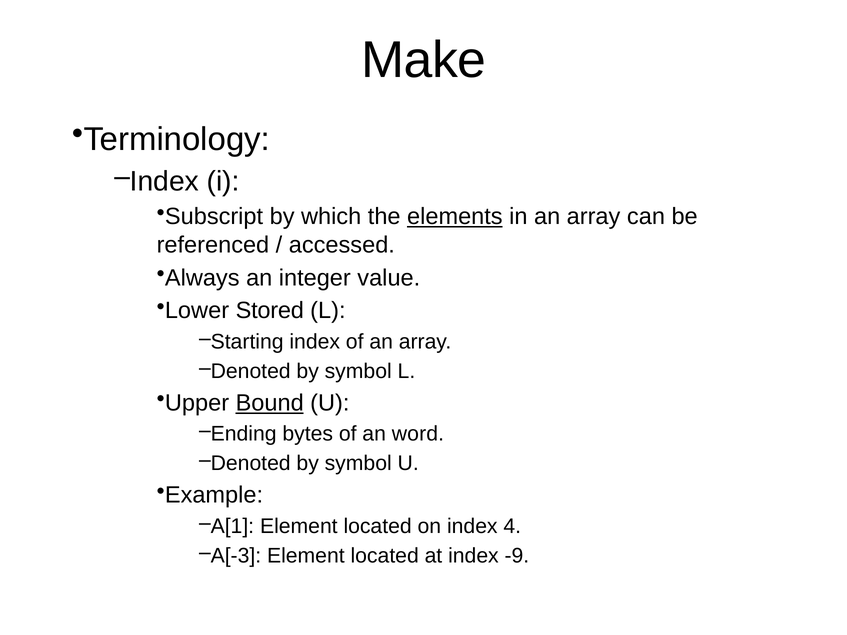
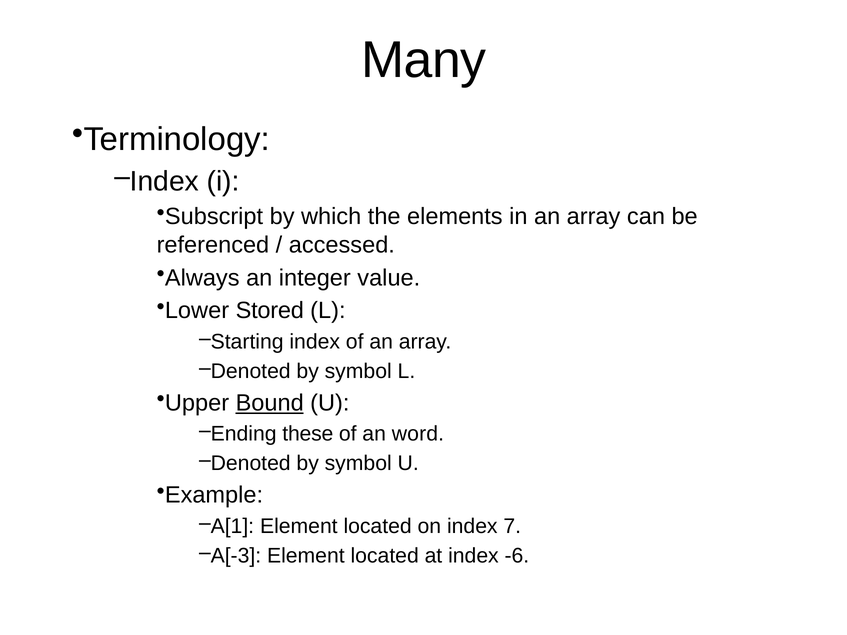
Make: Make -> Many (424, 60)
elements underline: present -> none (455, 217)
bytes: bytes -> these (308, 434)
4: 4 -> 7 (512, 526)
-9: -9 -> -6 (517, 556)
